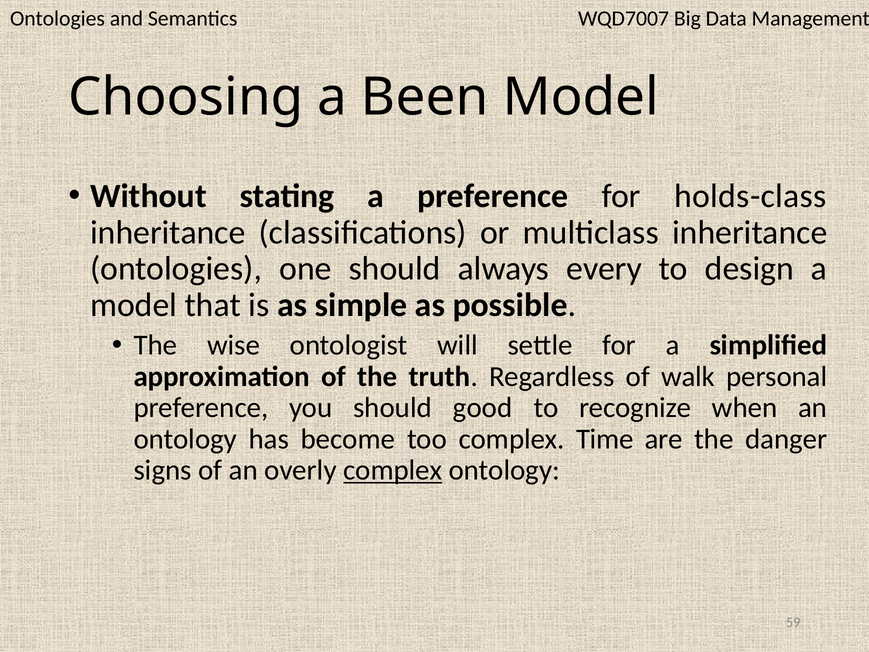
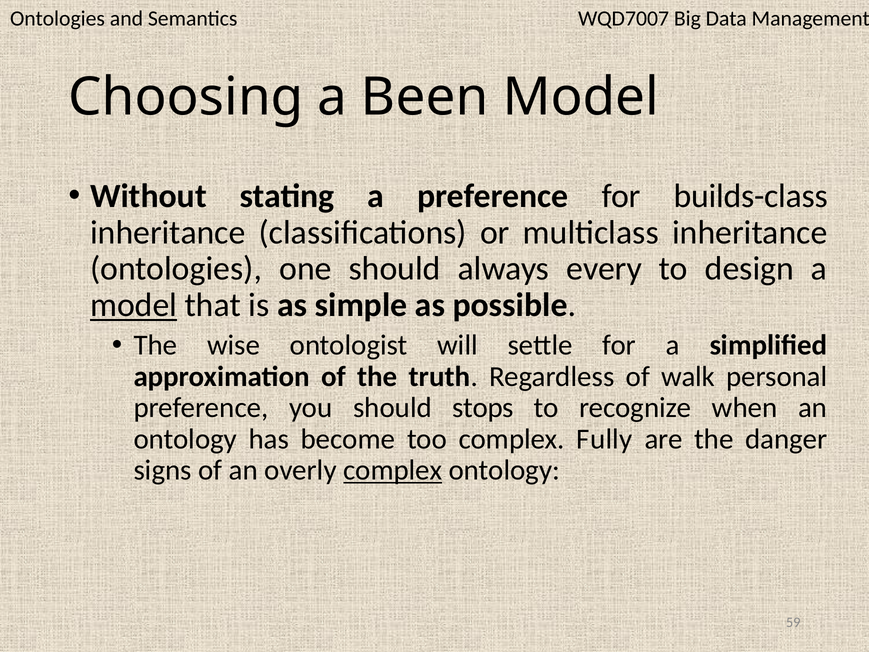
holds-class: holds-class -> builds-class (751, 196)
model underline: none -> present (134, 305)
good: good -> stops (483, 408)
Time: Time -> Fully (604, 439)
